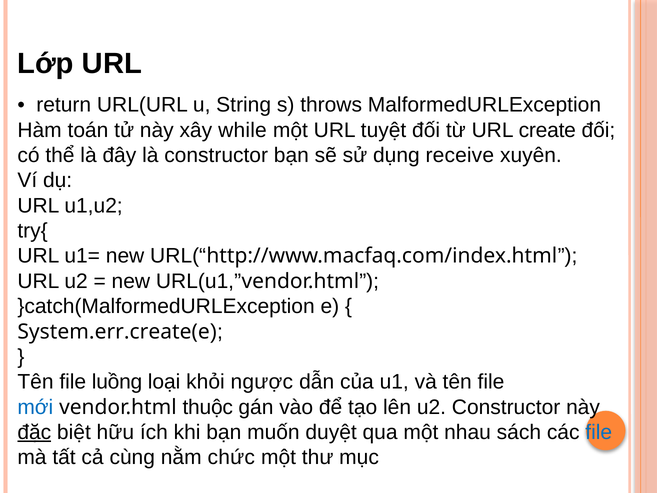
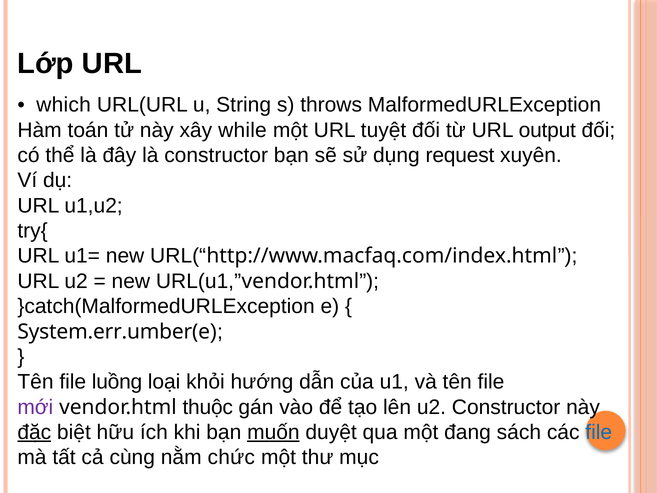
return: return -> which (64, 105)
create: create -> output (547, 130)
receive: receive -> request (460, 155)
System.err.create(e: System.err.create(e -> System.err.umber(e (114, 331)
ngược: ngược -> hướng (262, 382)
mới colour: blue -> purple (35, 407)
muốn underline: none -> present (273, 432)
nhau: nhau -> đang (468, 432)
